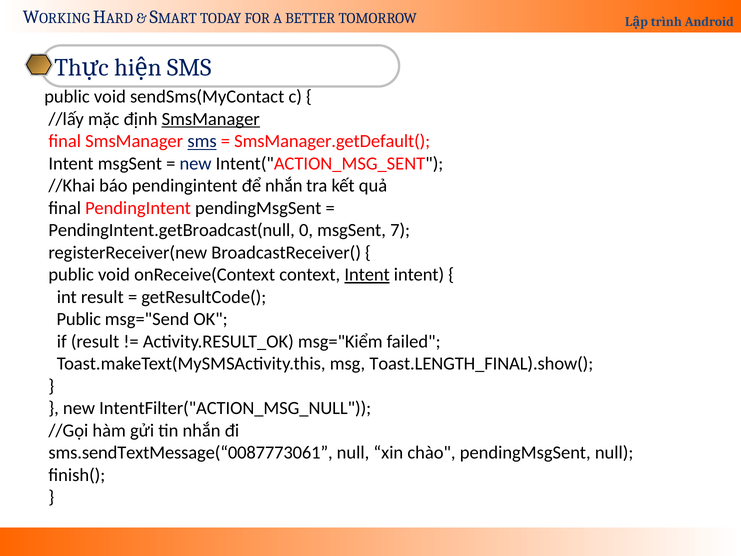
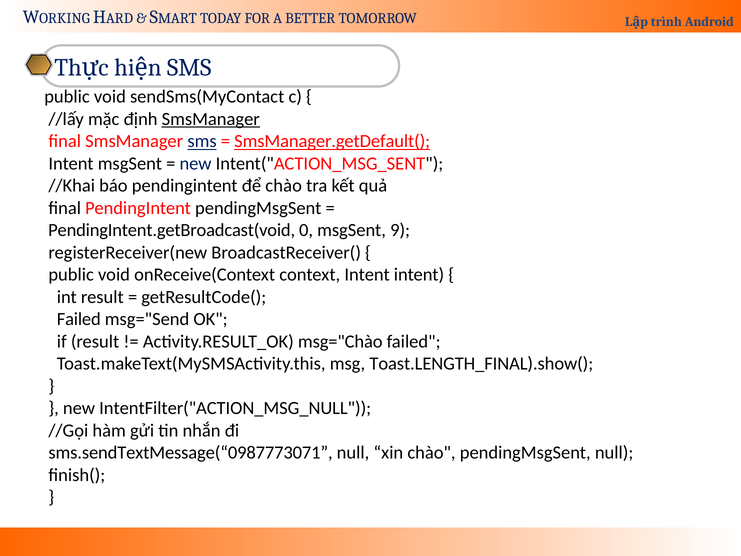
SmsManager.getDefault( underline: none -> present (332, 141)
để nhắn: nhắn -> chào (284, 186)
PendingIntent.getBroadcast(null: PendingIntent.getBroadcast(null -> PendingIntent.getBroadcast(void (172, 230)
7: 7 -> 9 (400, 230)
Intent underline: present -> none (367, 275)
Public: Public -> Failed (79, 319)
msg="Kiểm: msg="Kiểm -> msg="Chào (340, 341)
sms.sendTextMessage(“0087773061: sms.sendTextMessage(“0087773061 -> sms.sendTextMessage(“0987773071 (191, 453)
